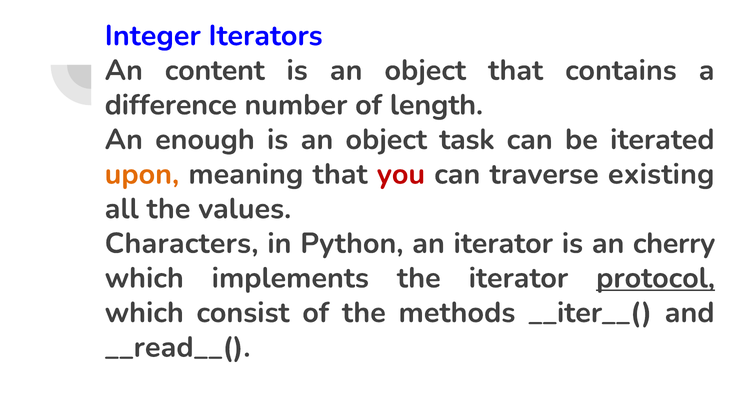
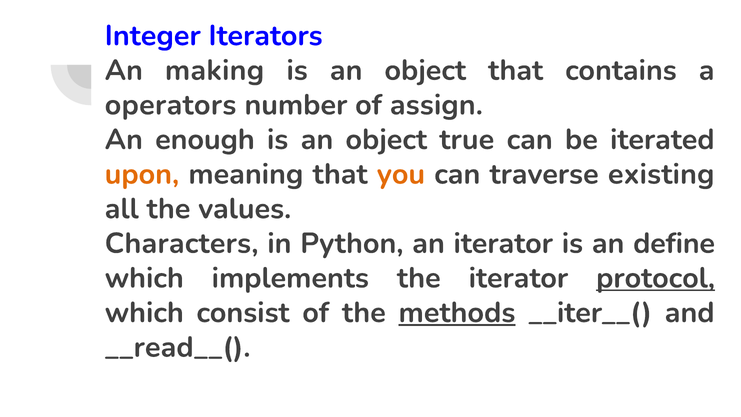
content: content -> making (215, 70)
difference: difference -> operators (171, 105)
length: length -> assign (436, 105)
task: task -> true (467, 139)
you colour: red -> orange (401, 174)
cherry: cherry -> define (674, 243)
methods underline: none -> present (457, 312)
